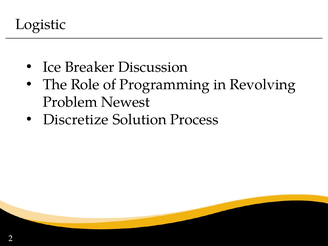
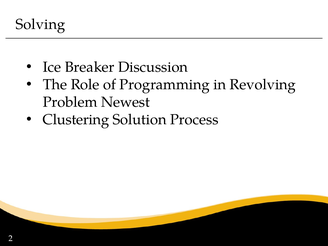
Logistic: Logistic -> Solving (40, 24)
Discretize: Discretize -> Clustering (76, 120)
